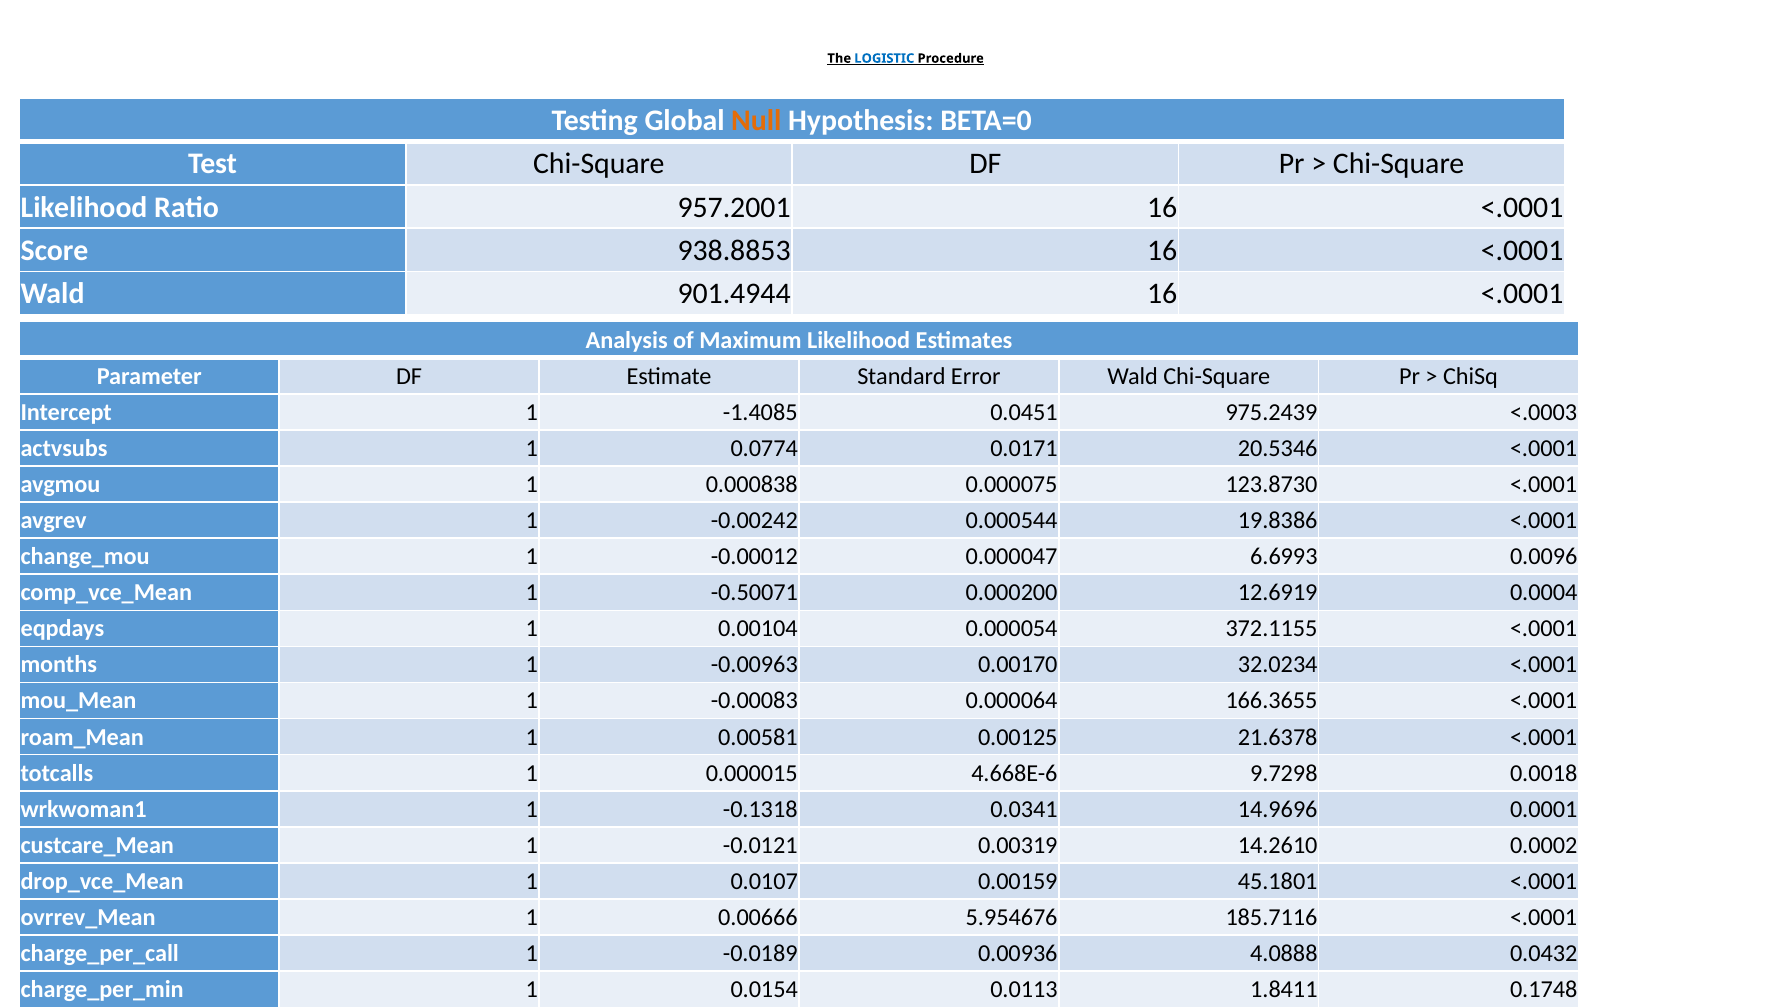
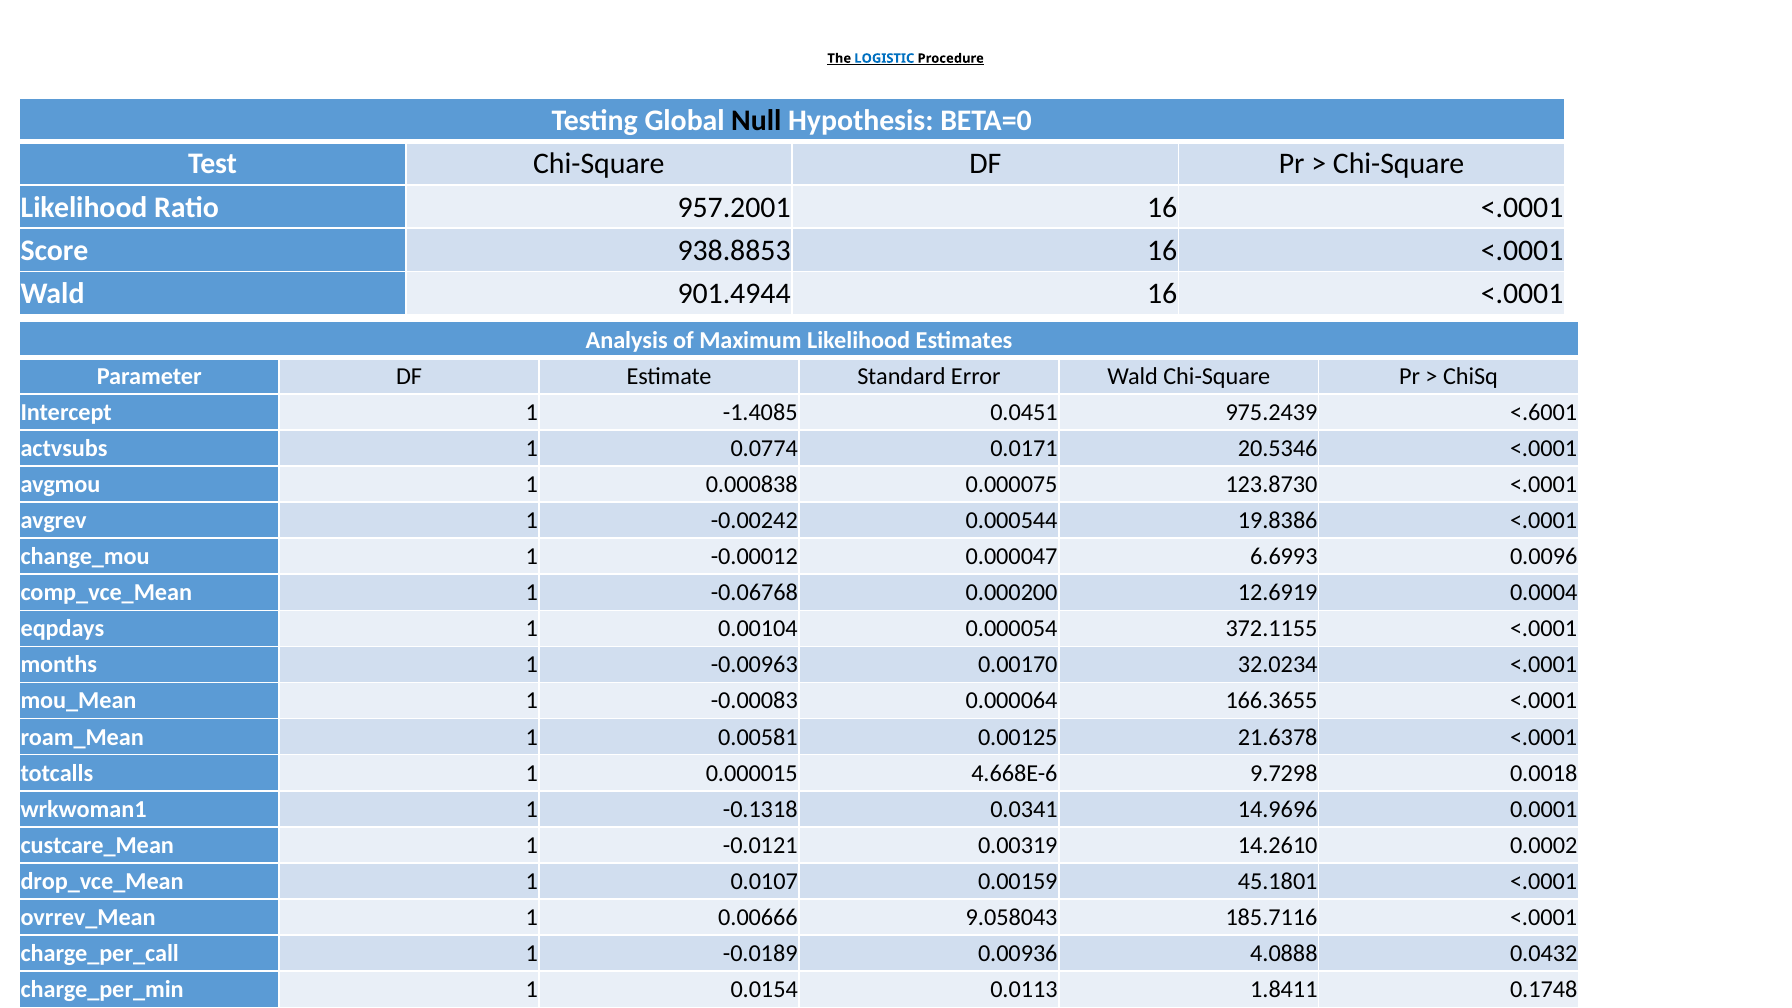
Null colour: orange -> black (756, 121)
<.0003: <.0003 -> <.6001 (1544, 412)
-0.50071: -0.50071 -> -0.06768 (754, 593)
5.954676: 5.954676 -> 9.058043 (1012, 917)
